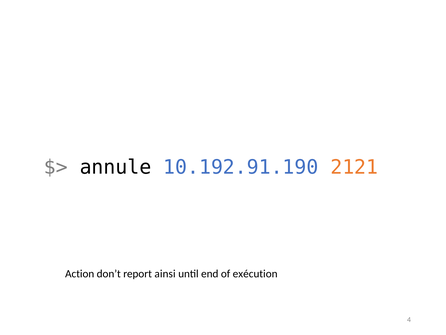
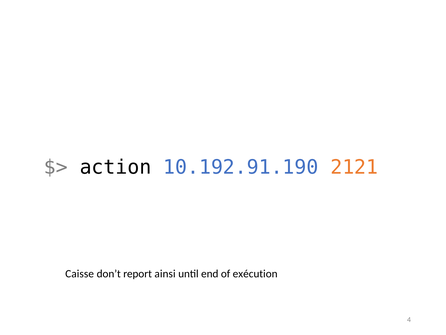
annule: annule -> action (116, 167)
Action: Action -> Caisse (80, 273)
